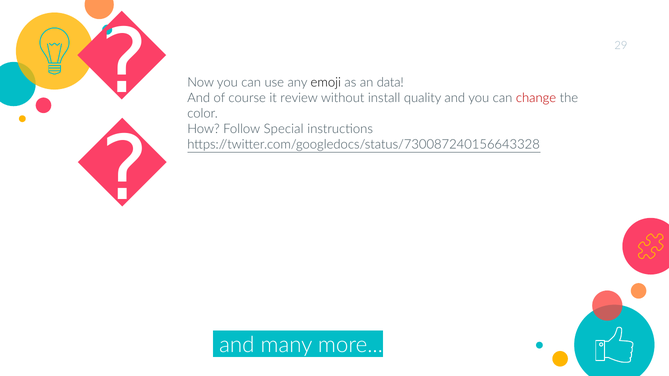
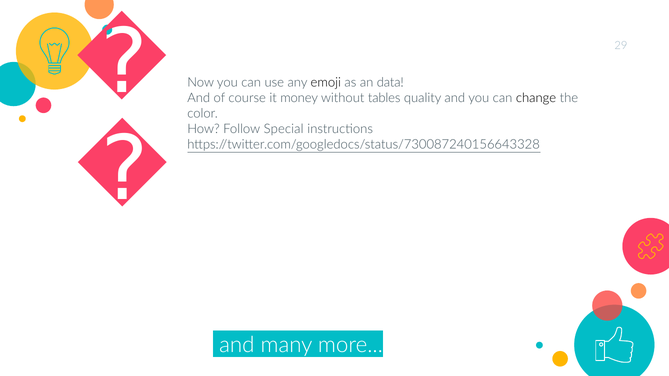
review: review -> money (299, 98)
install: install -> tables (384, 98)
change colour: red -> black (536, 98)
